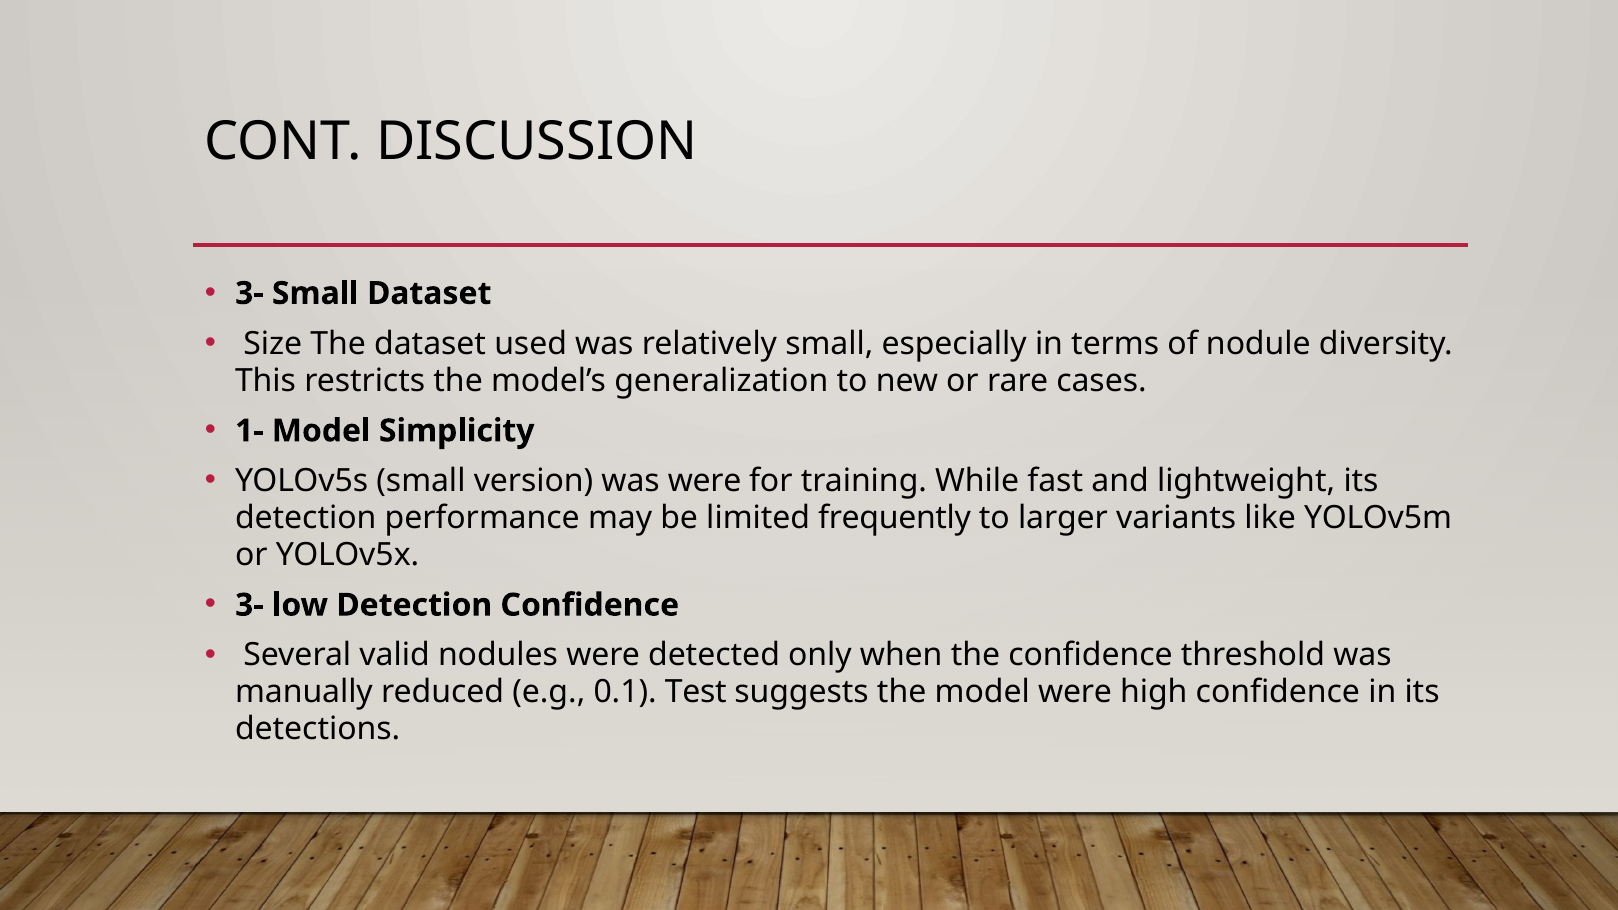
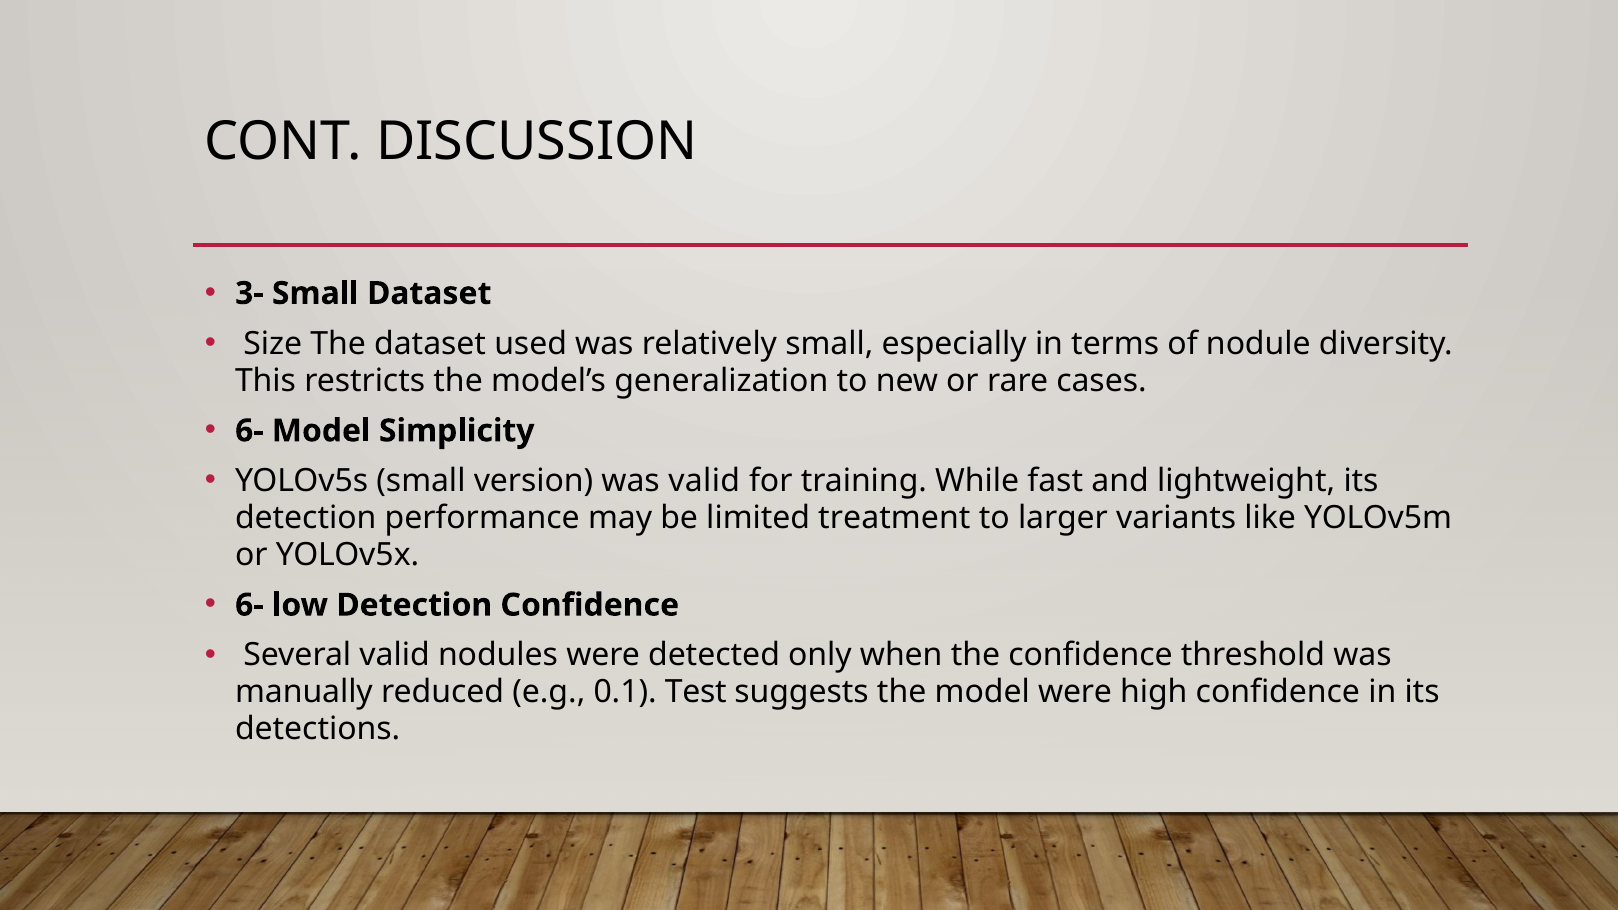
1-: 1- -> 6- (249, 431)
was were: were -> valid (704, 481)
frequently: frequently -> treatment (894, 518)
3-: 3- -> 6- (249, 605)
